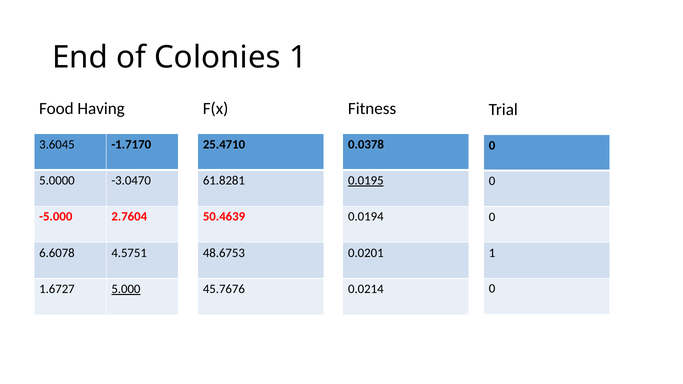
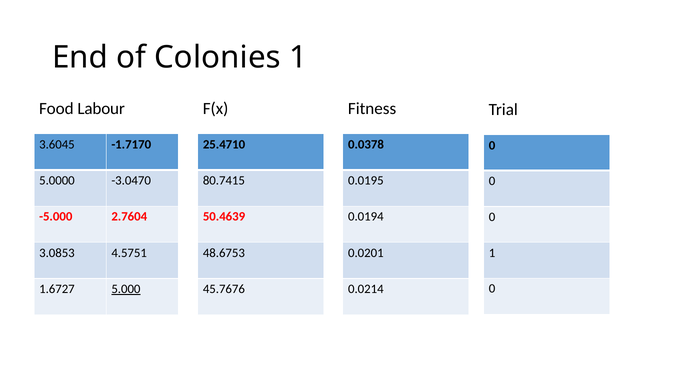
Having: Having -> Labour (101, 109)
61.8281: 61.8281 -> 80.7415 (224, 181)
0.0195 underline: present -> none (366, 181)
6.6078: 6.6078 -> 3.0853 (57, 253)
